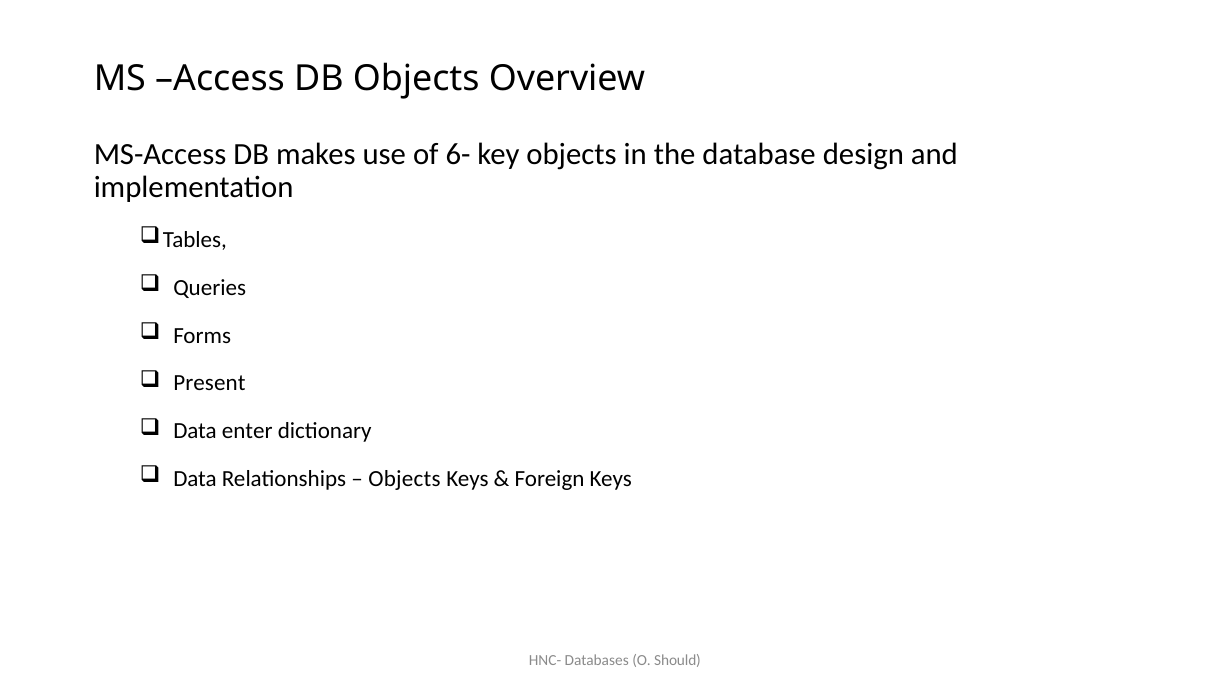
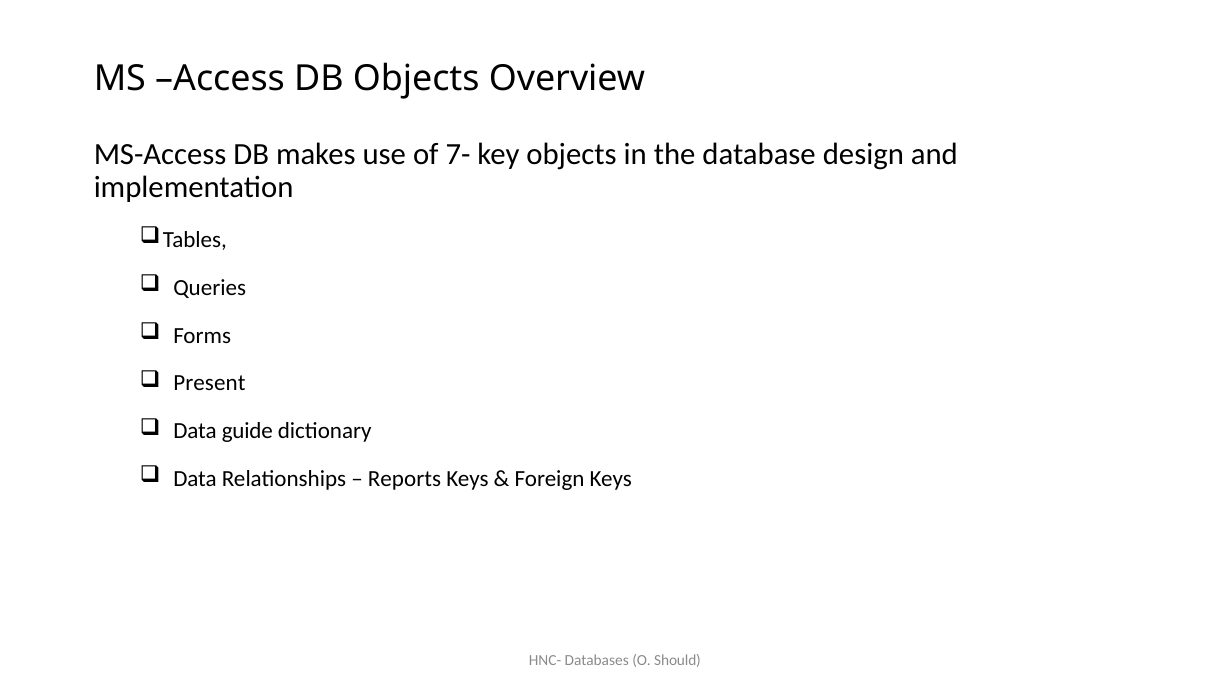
6-: 6- -> 7- (458, 154)
enter: enter -> guide (247, 431)
Objects: Objects -> Reports (405, 479)
